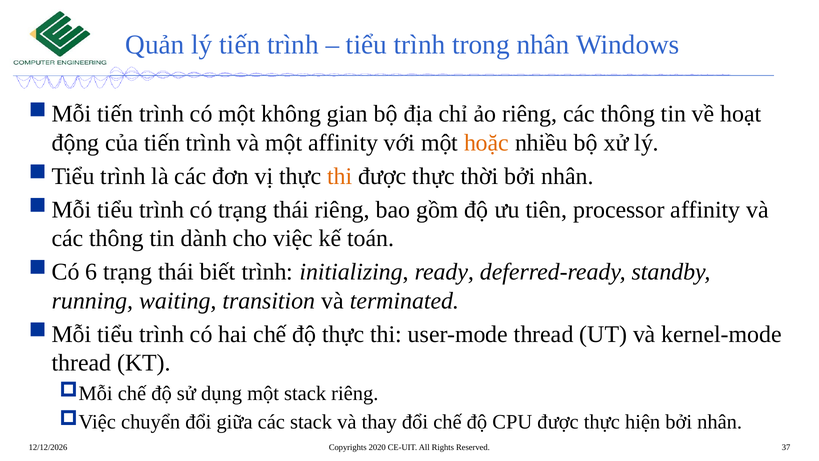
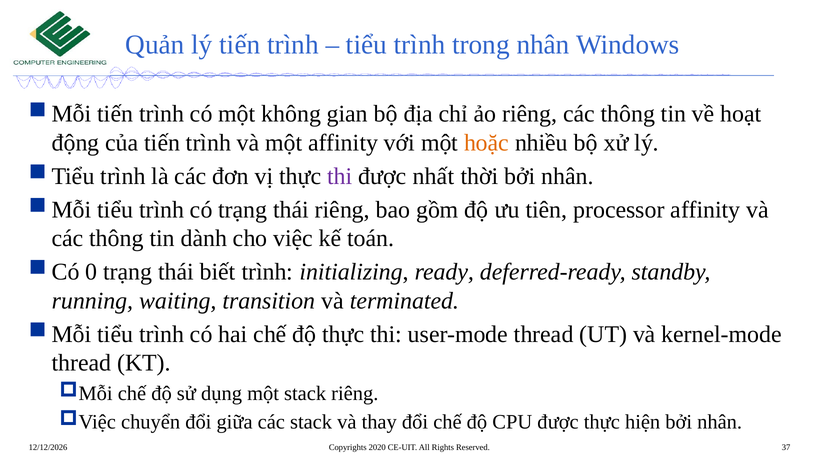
thi colour: orange -> purple (340, 176)
thực: thực -> nhất (433, 176)
6: 6 -> 0 (91, 272)
